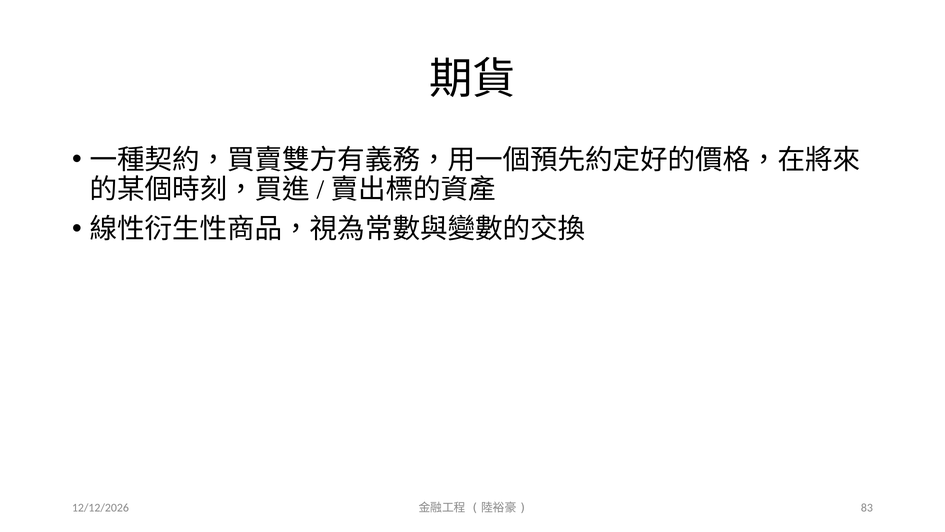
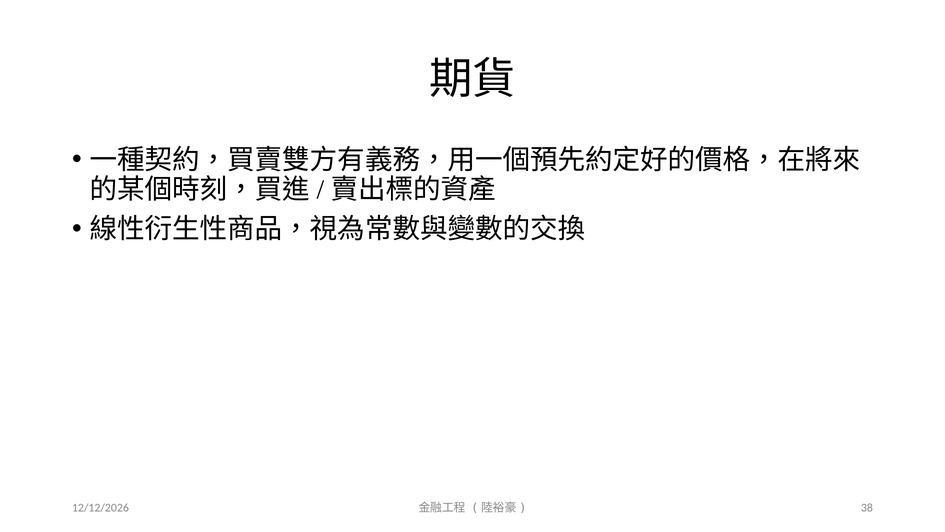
83: 83 -> 38 (867, 508)
